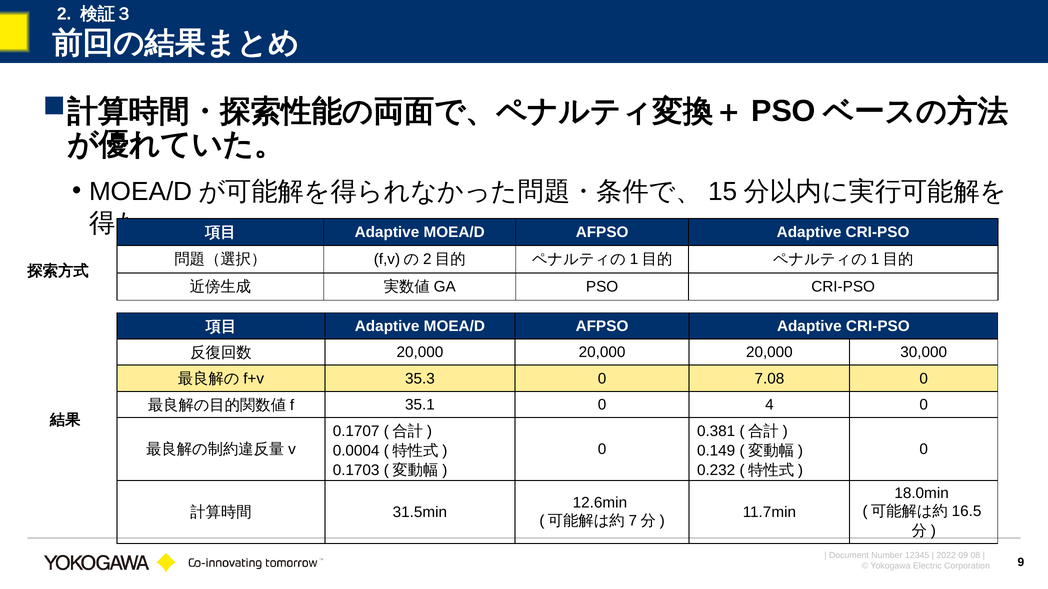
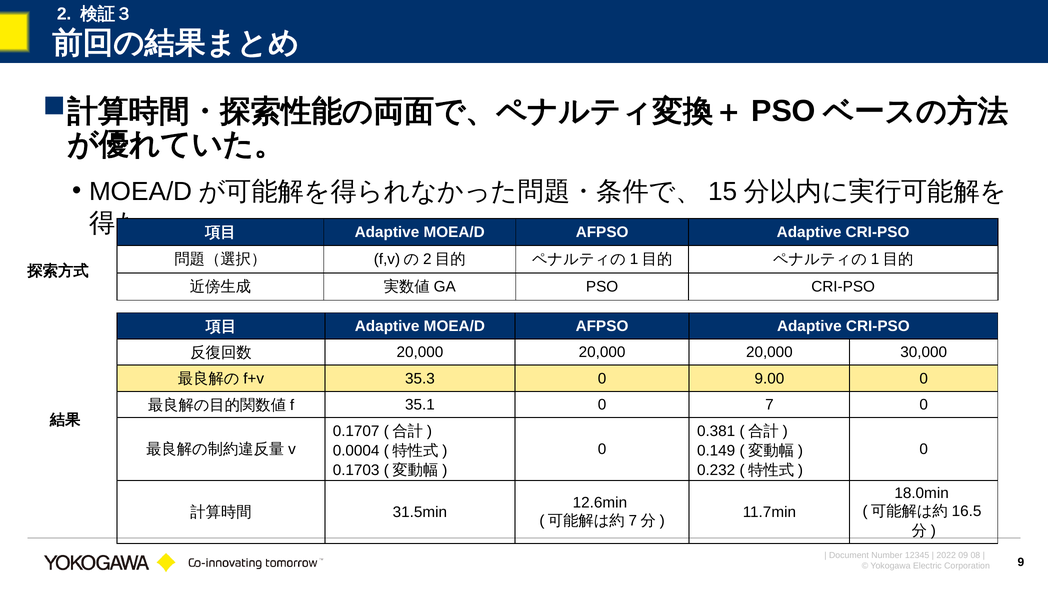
7.08: 7.08 -> 9.00 (769, 379)
4: 4 -> 7 (769, 405)
